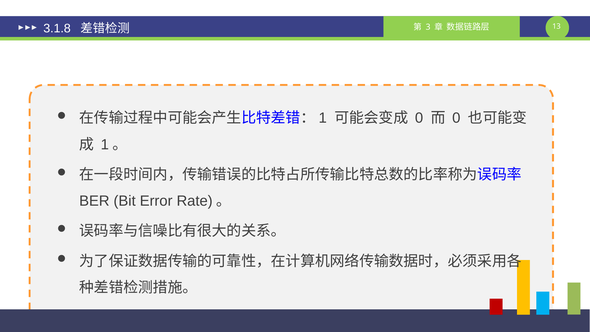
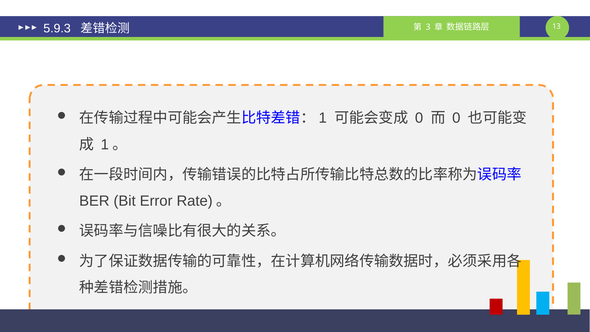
3.1.8: 3.1.8 -> 5.9.3 (57, 28)
